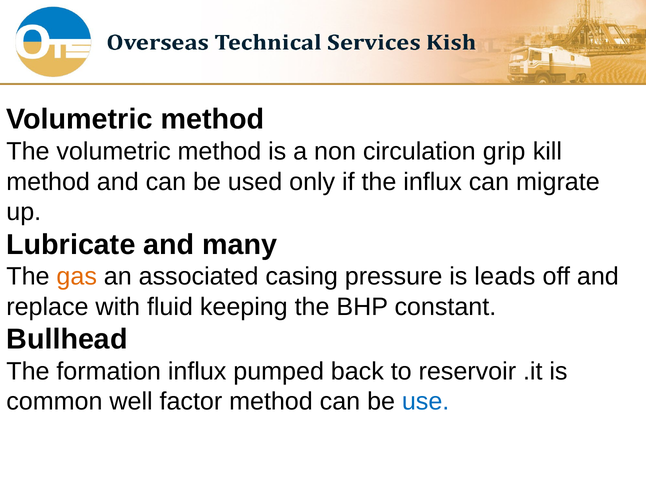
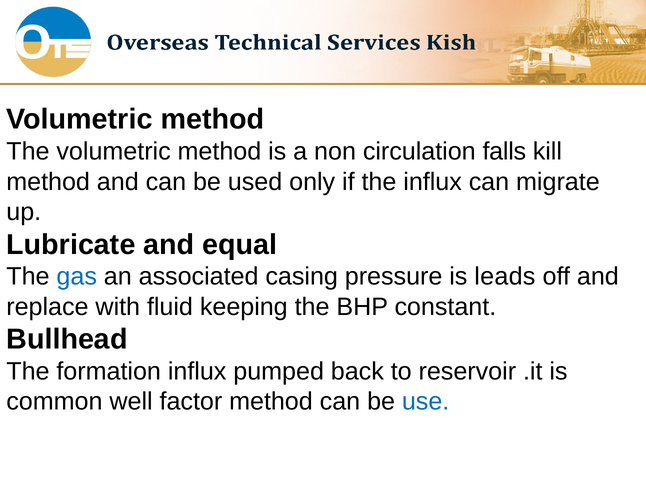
grip: grip -> falls (504, 151)
many: many -> equal (240, 244)
gas colour: orange -> blue (77, 276)
